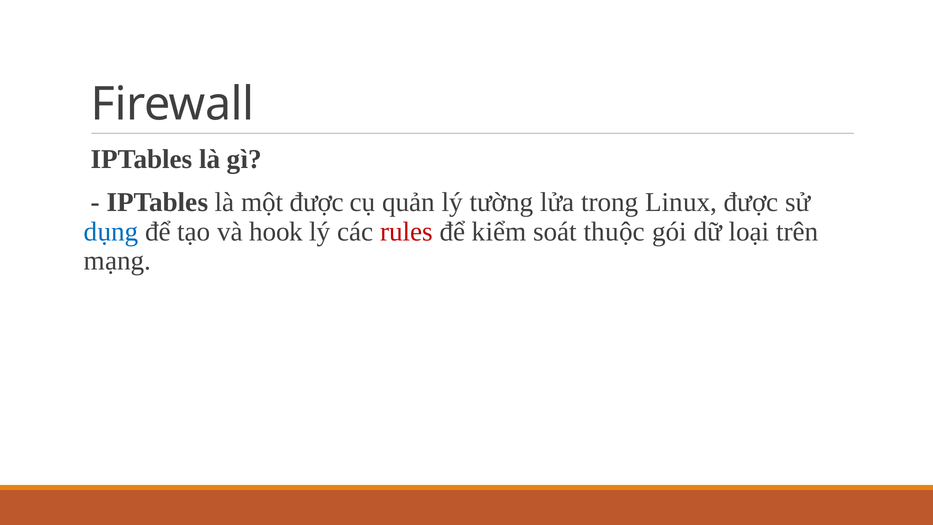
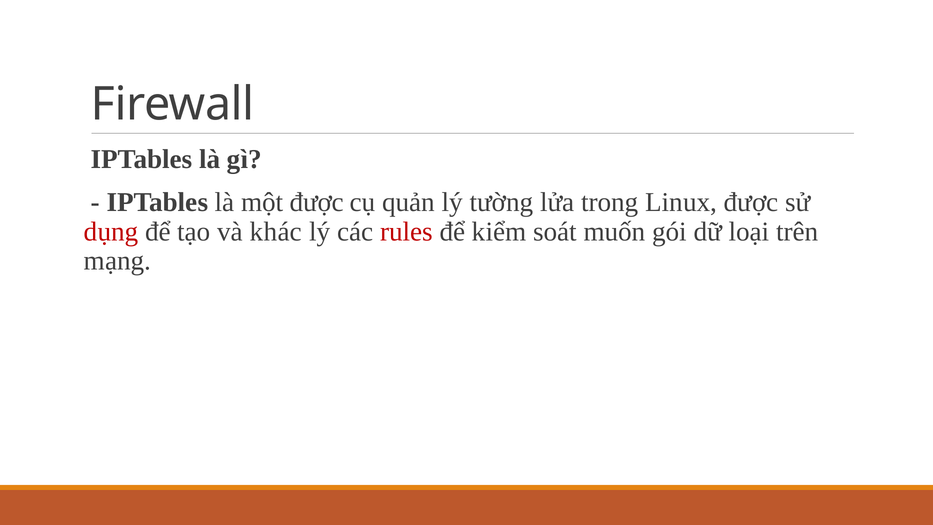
dụng colour: blue -> red (111, 232)
hook: hook -> khác (276, 232)
thuộc: thuộc -> muốn (614, 232)
